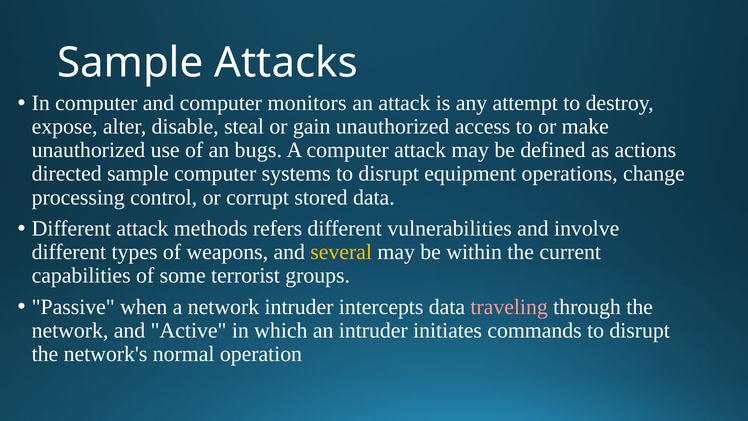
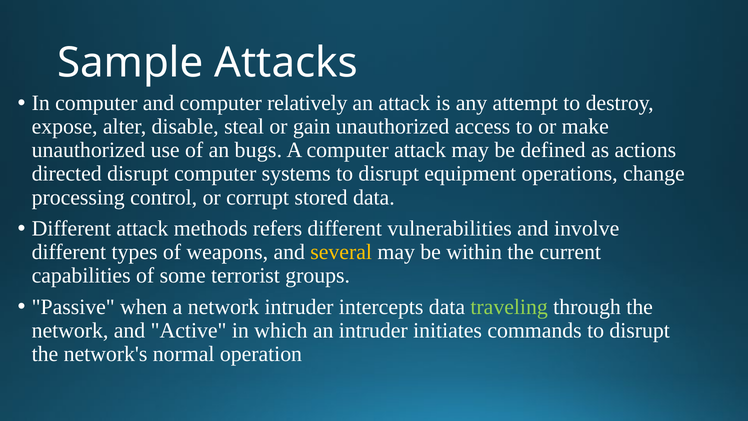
monitors: monitors -> relatively (307, 103)
directed sample: sample -> disrupt (138, 174)
traveling colour: pink -> light green (509, 307)
